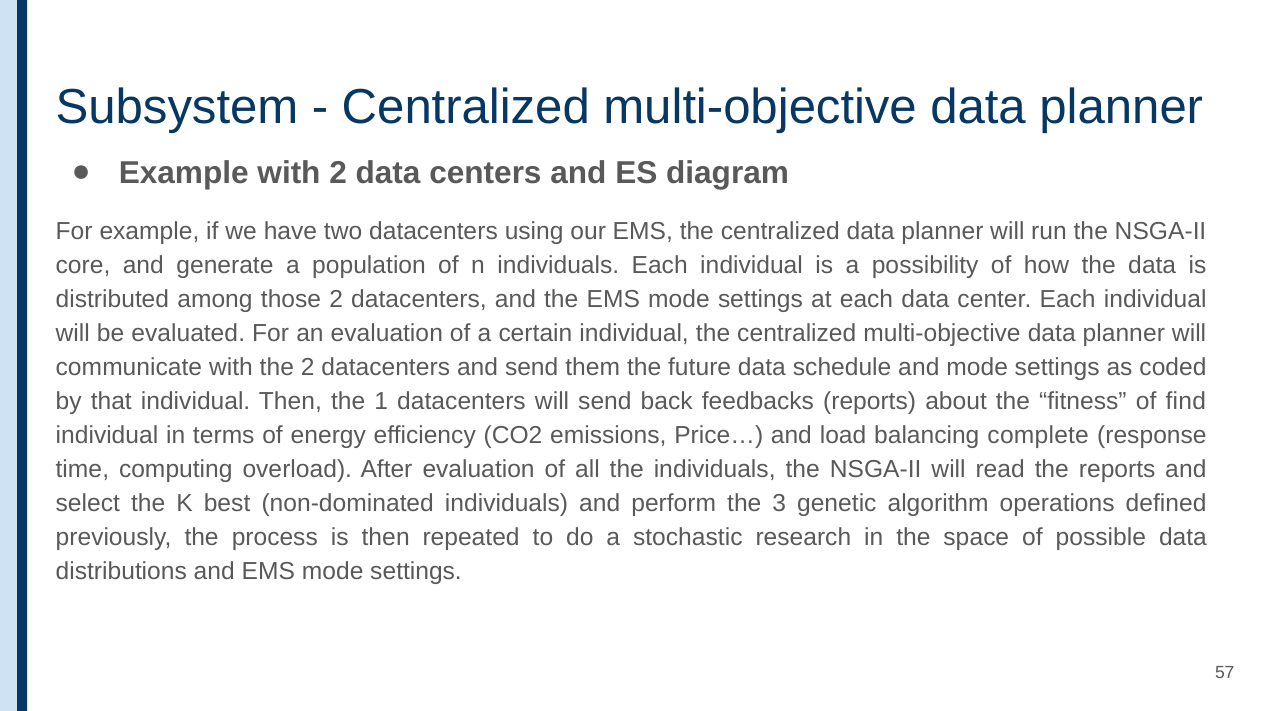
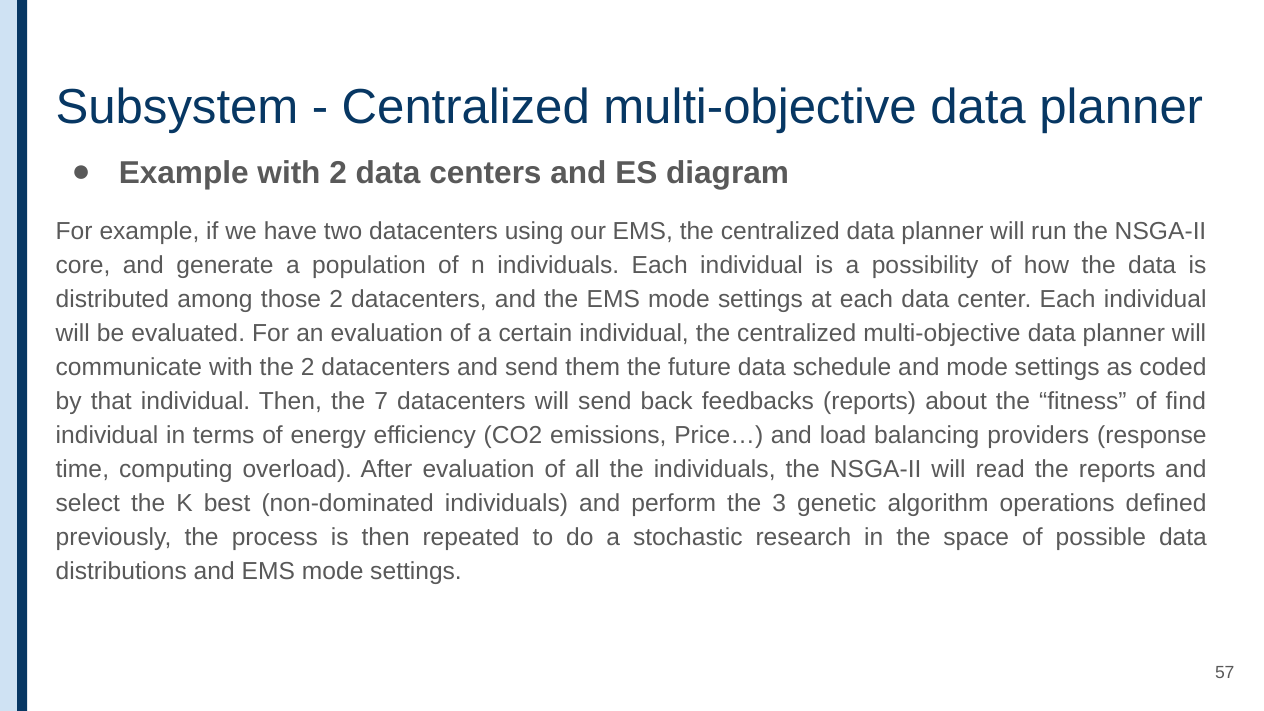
1: 1 -> 7 (381, 402)
complete: complete -> providers (1038, 436)
